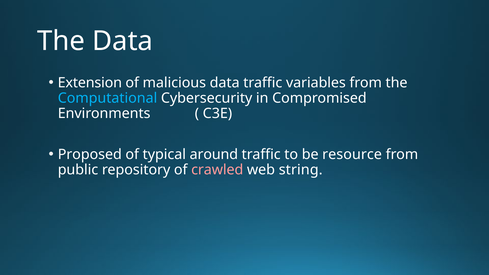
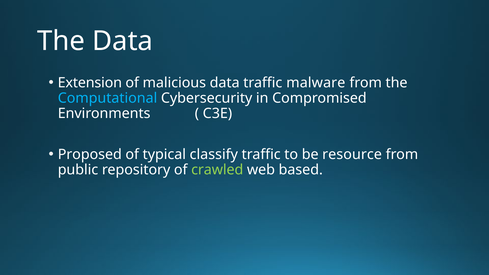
variables: variables -> malware (316, 83)
around: around -> classify (214, 154)
crawled colour: pink -> light green (217, 170)
string: string -> based (301, 170)
